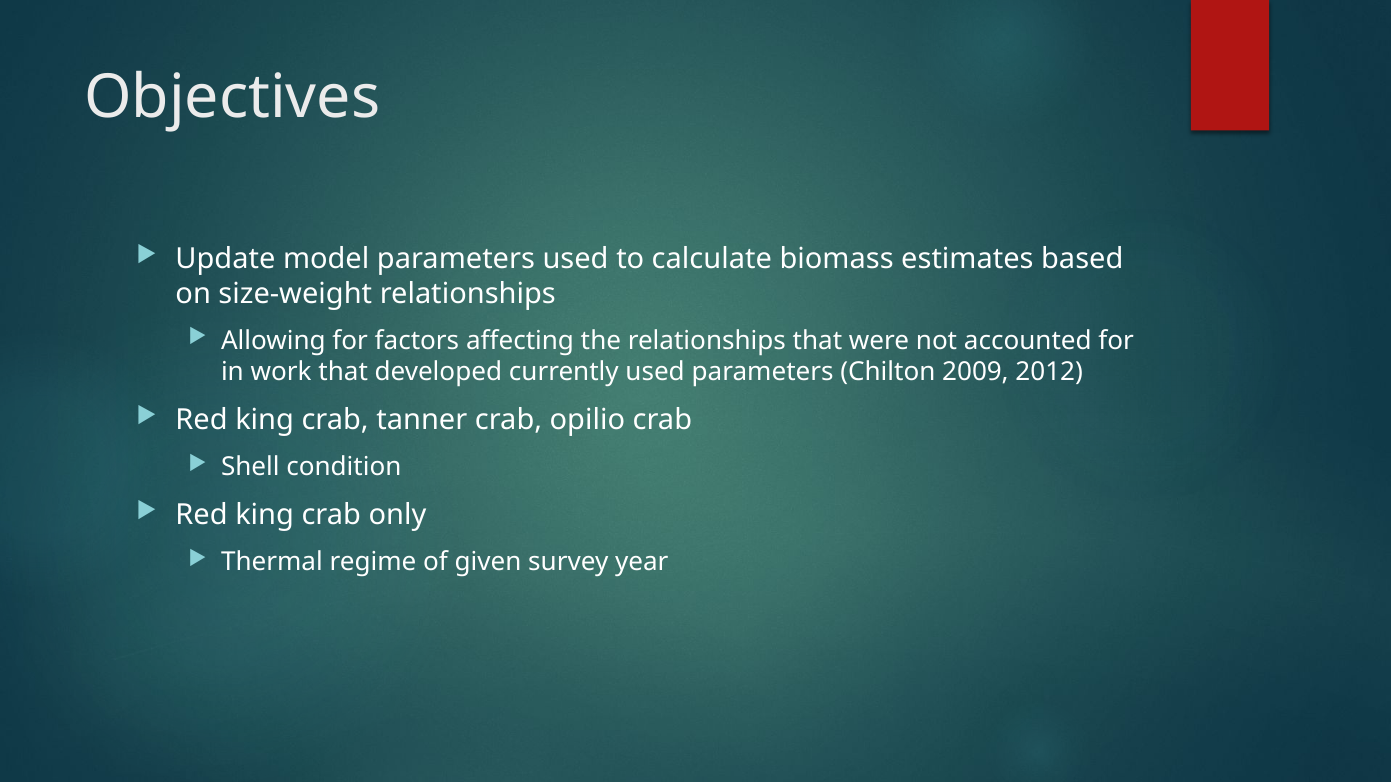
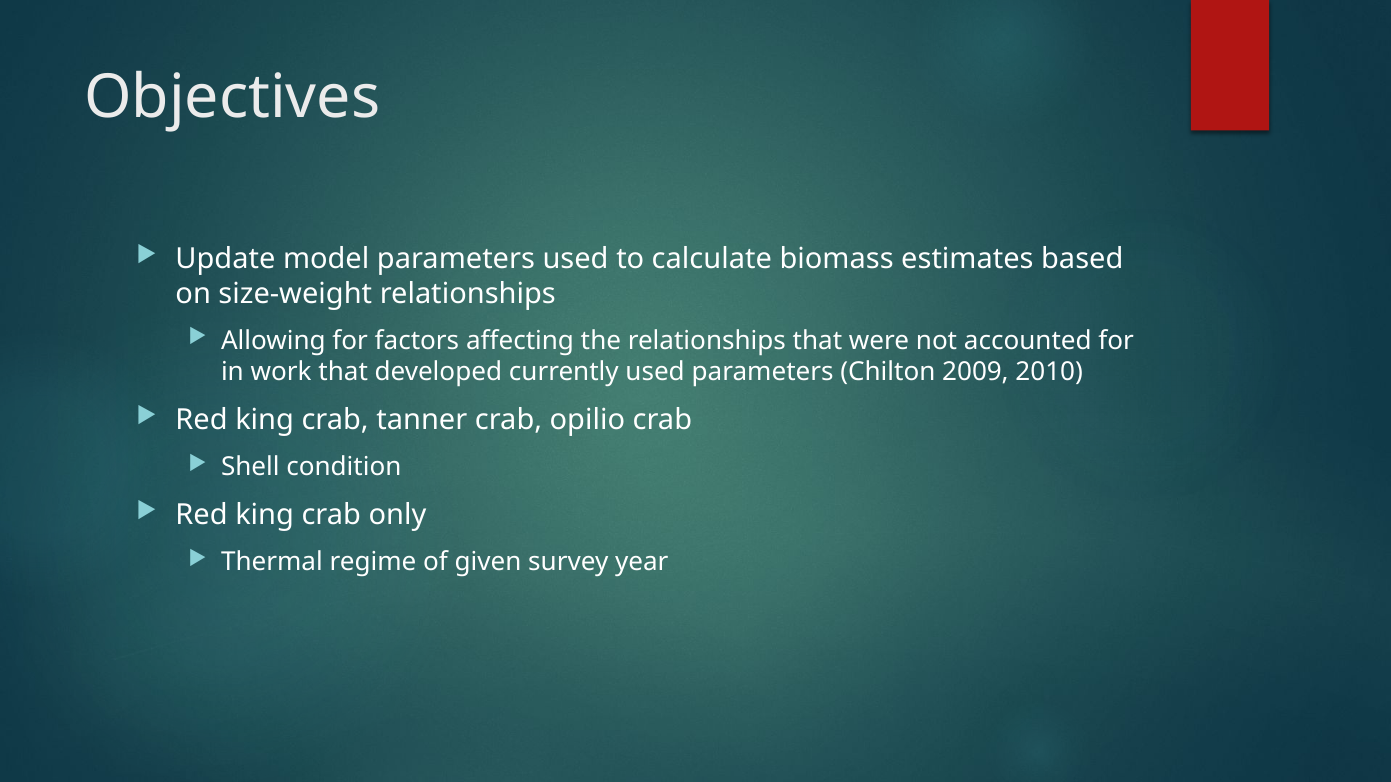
2012: 2012 -> 2010 (1049, 372)
